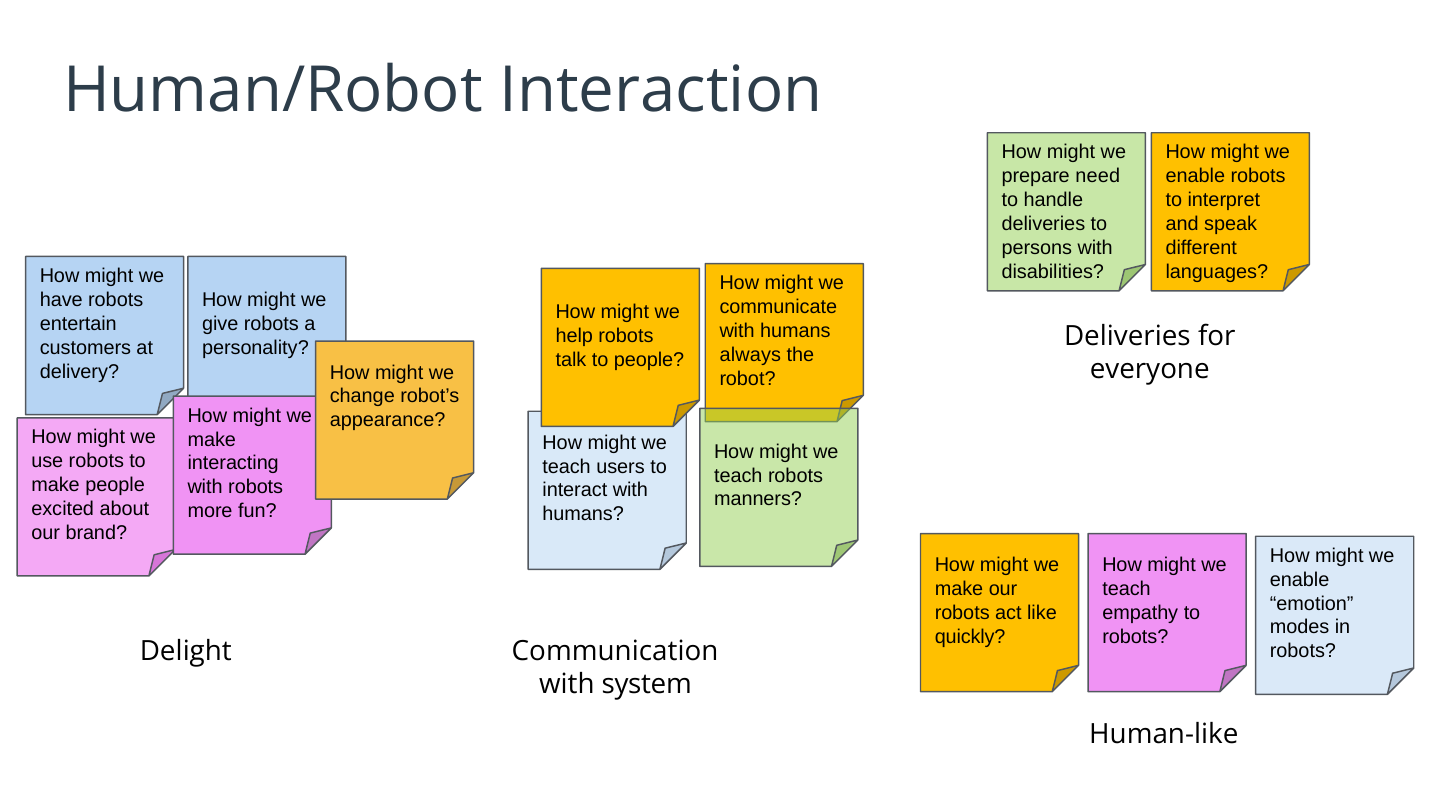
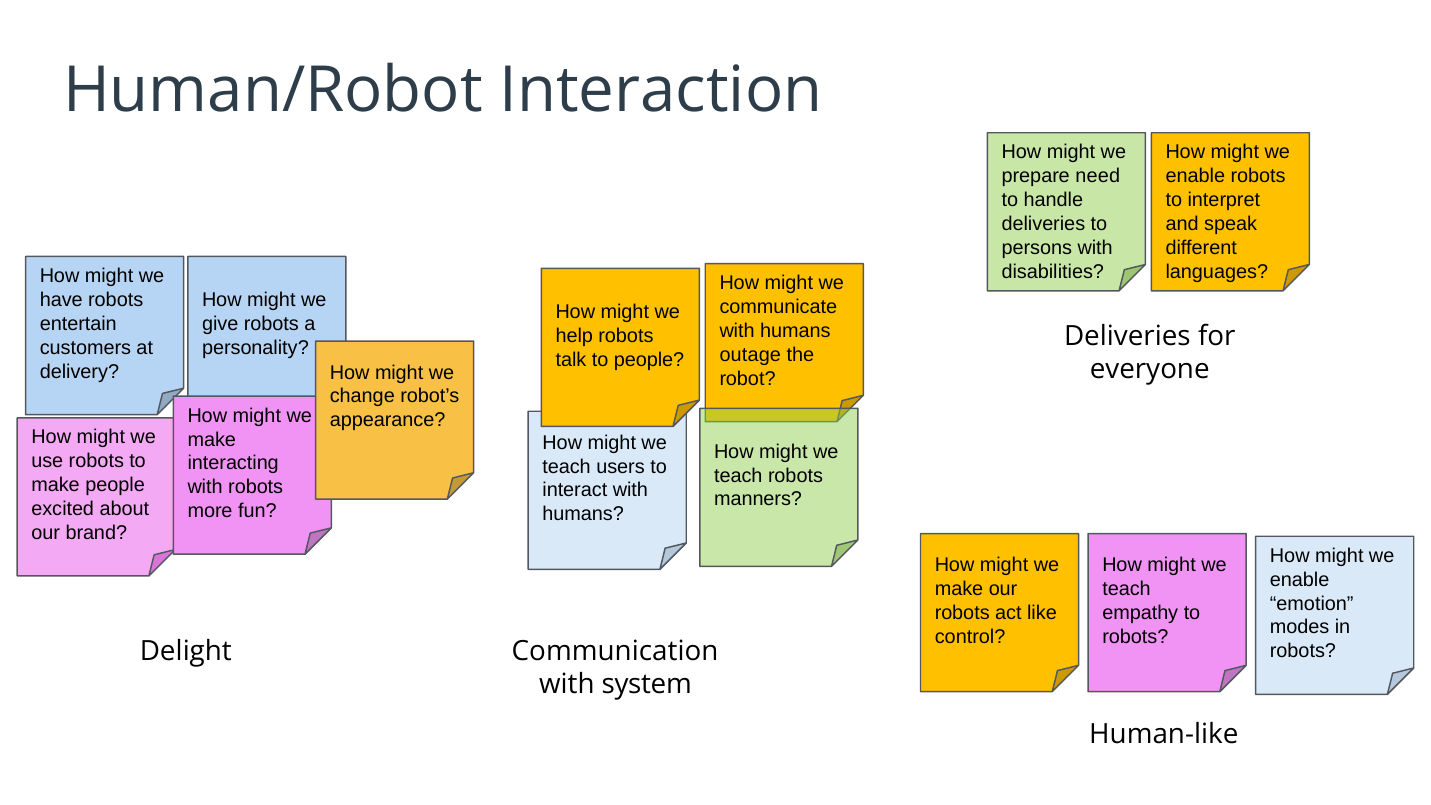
always: always -> outage (750, 355)
quickly: quickly -> control (970, 637)
